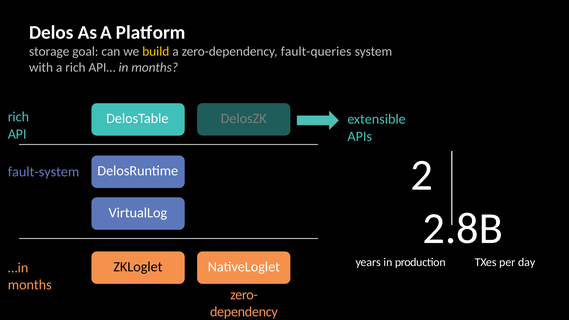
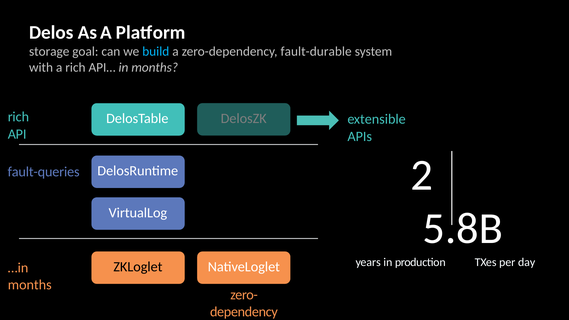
build colour: yellow -> light blue (156, 52)
fault-queries: fault-queries -> fault-durable (316, 52)
fault-system: fault-system -> fault-queries (44, 172)
2.8B: 2.8B -> 5.8B (463, 229)
